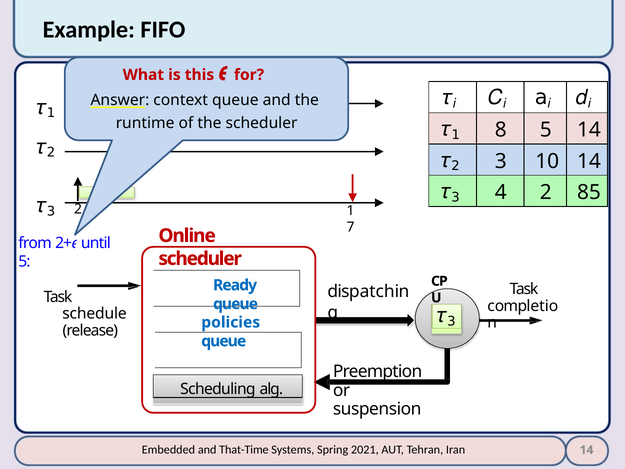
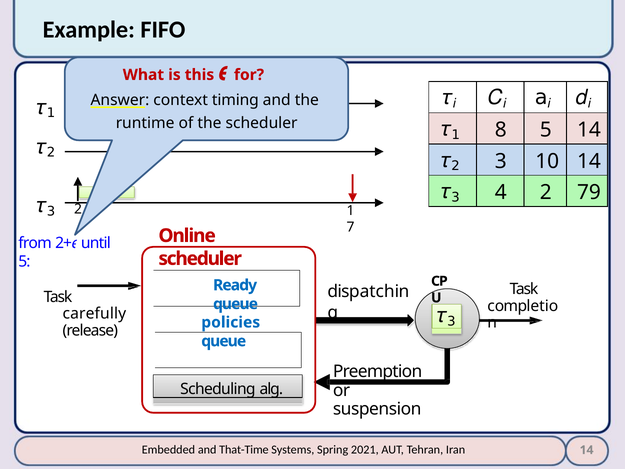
context queue: queue -> timing (235, 100)
85: 85 -> 79 (589, 192)
schedule: schedule -> carefully (94, 314)
